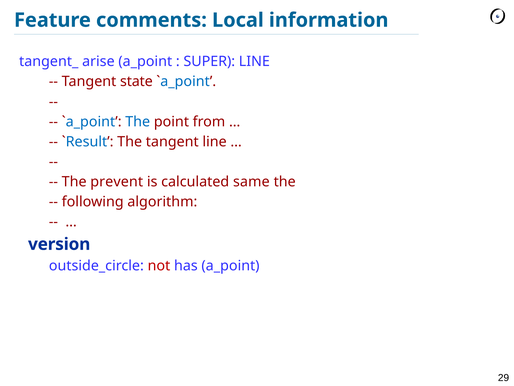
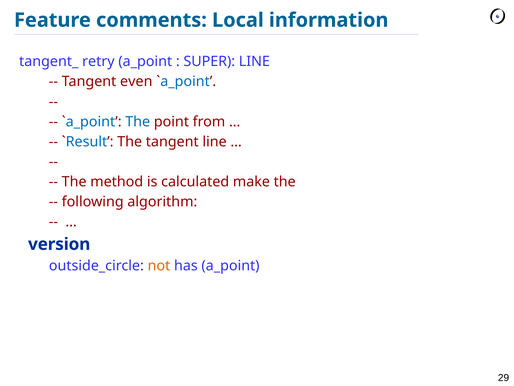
arise: arise -> retry (98, 61)
state: state -> even (136, 81)
prevent: prevent -> method (117, 181)
same: same -> make (251, 181)
not colour: red -> orange (159, 265)
